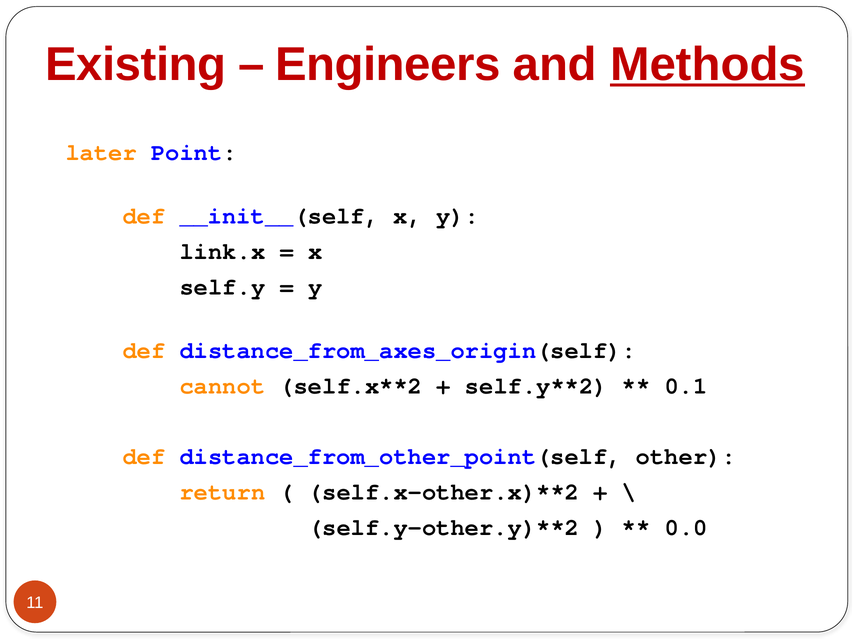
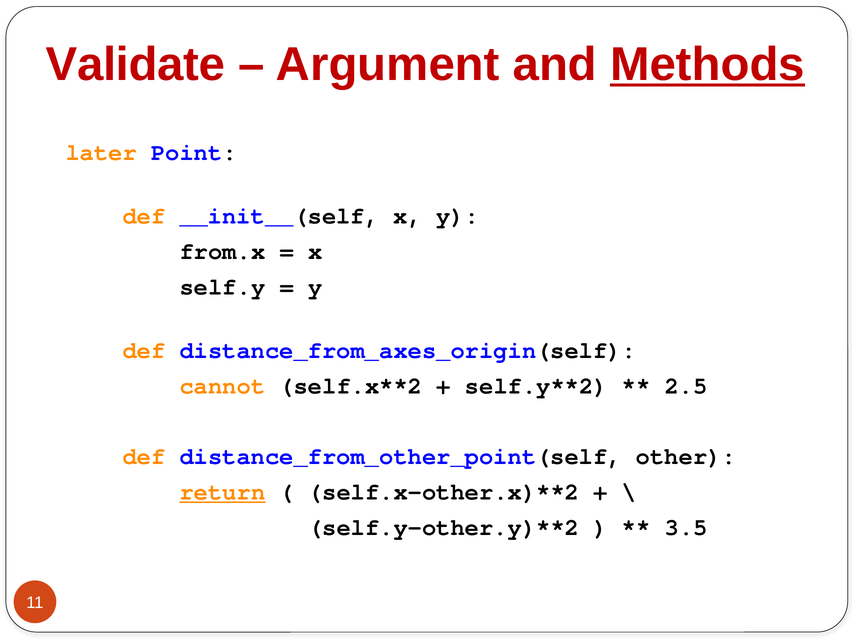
Existing: Existing -> Validate (136, 65)
Engineers: Engineers -> Argument (388, 65)
link.x: link.x -> from.x (222, 251)
0.1: 0.1 -> 2.5 (686, 386)
return underline: none -> present (222, 492)
0.0: 0.0 -> 3.5 (686, 527)
